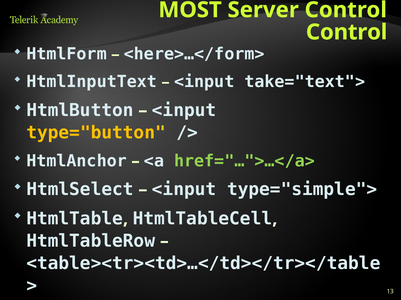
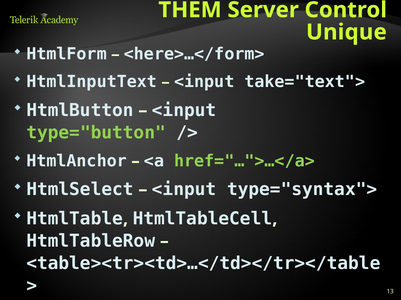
MOST: MOST -> THEM (190, 10)
Control: Control -> Unique (346, 32)
type="button colour: yellow -> light green (96, 133)
type="simple">: type="simple"> -> type="syntax"> (302, 190)
